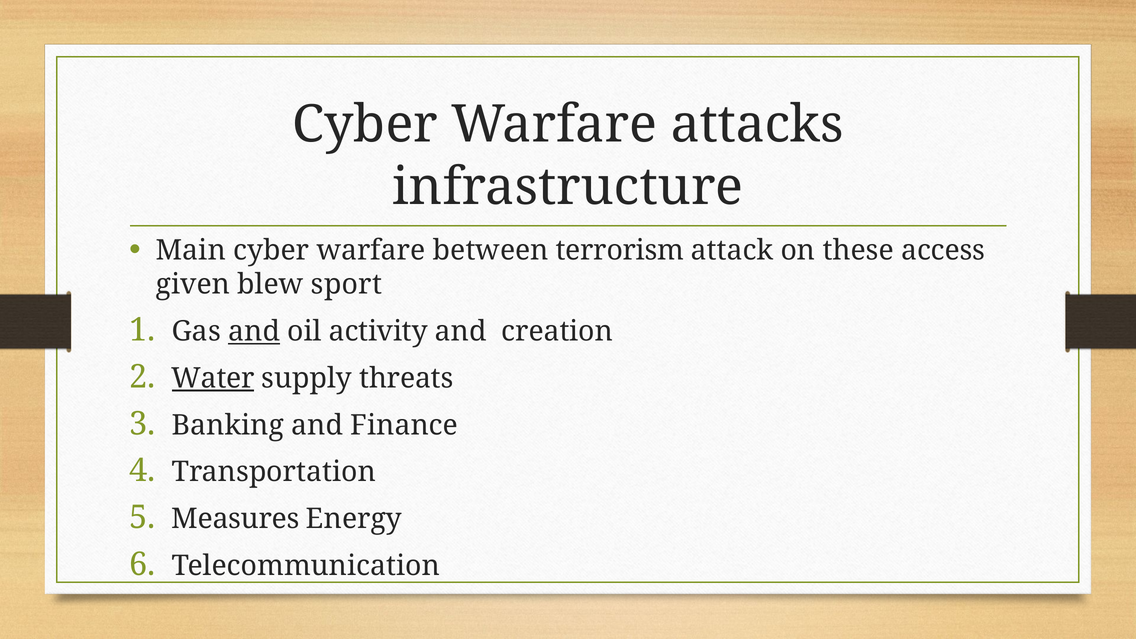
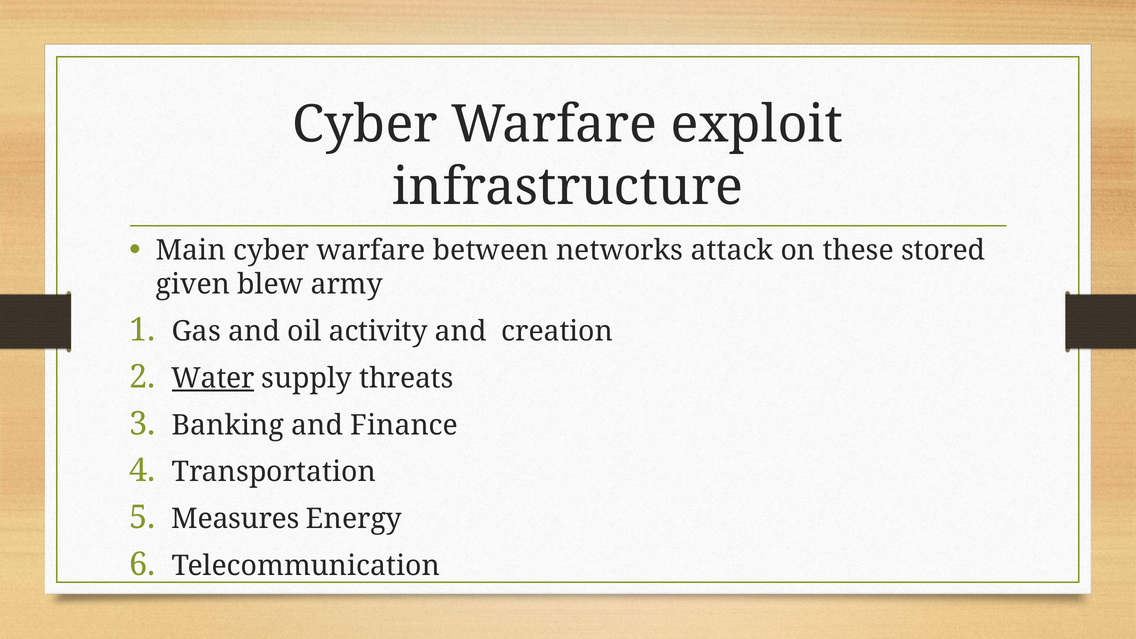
attacks: attacks -> exploit (757, 125)
terrorism: terrorism -> networks (620, 250)
access: access -> stored (943, 250)
sport: sport -> army (347, 285)
and underline: present -> none (254, 331)
